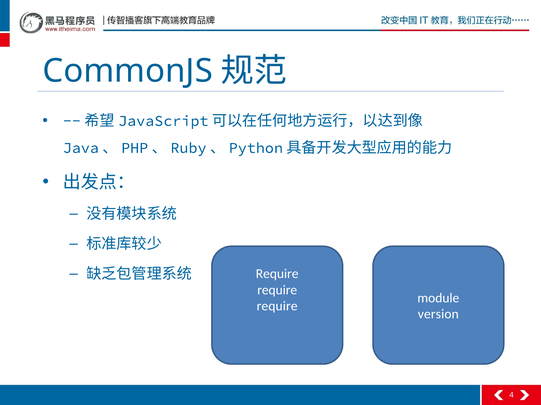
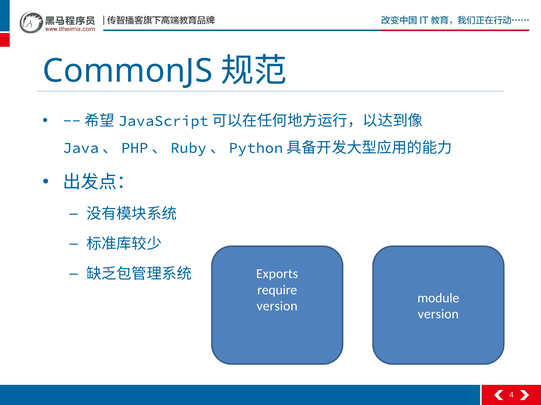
Require: Require -> Exports (277, 274)
require: require -> version (277, 307)
